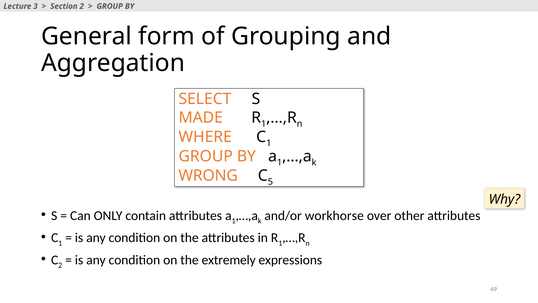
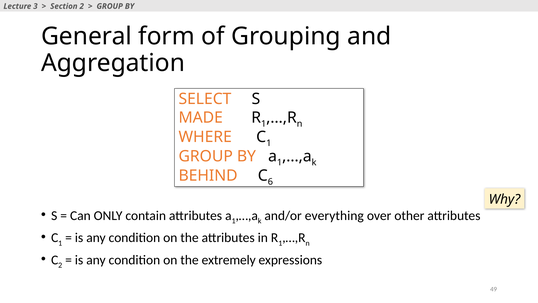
WRONG: WRONG -> BEHIND (208, 175)
5: 5 -> 6 (270, 182)
workhorse: workhorse -> everything (334, 215)
